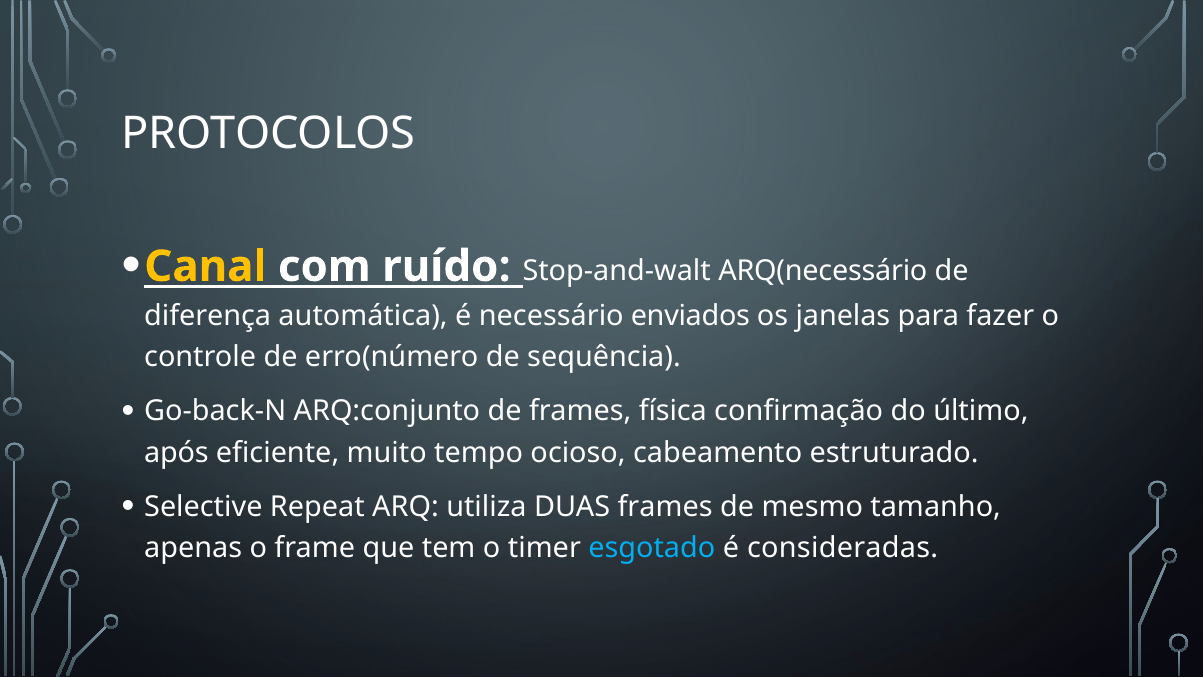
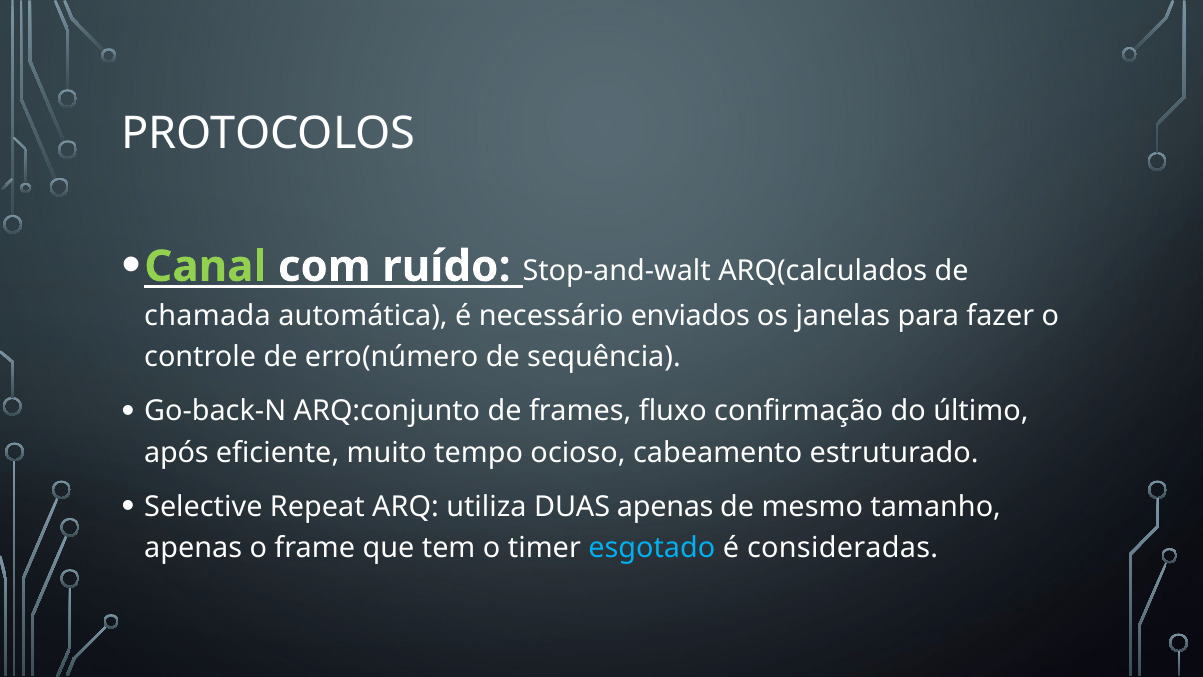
Canal colour: yellow -> light green (205, 266)
ARQ(necessário: ARQ(necessário -> ARQ(calculados (823, 271)
diferença: diferença -> chamada (207, 316)
física: física -> fluxo (673, 411)
DUAS frames: frames -> apenas (665, 507)
